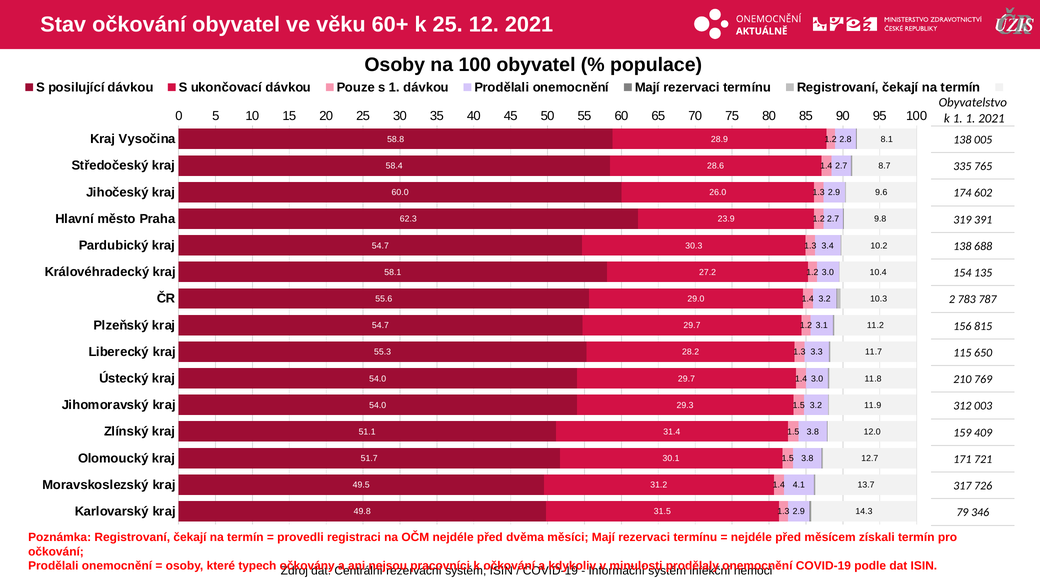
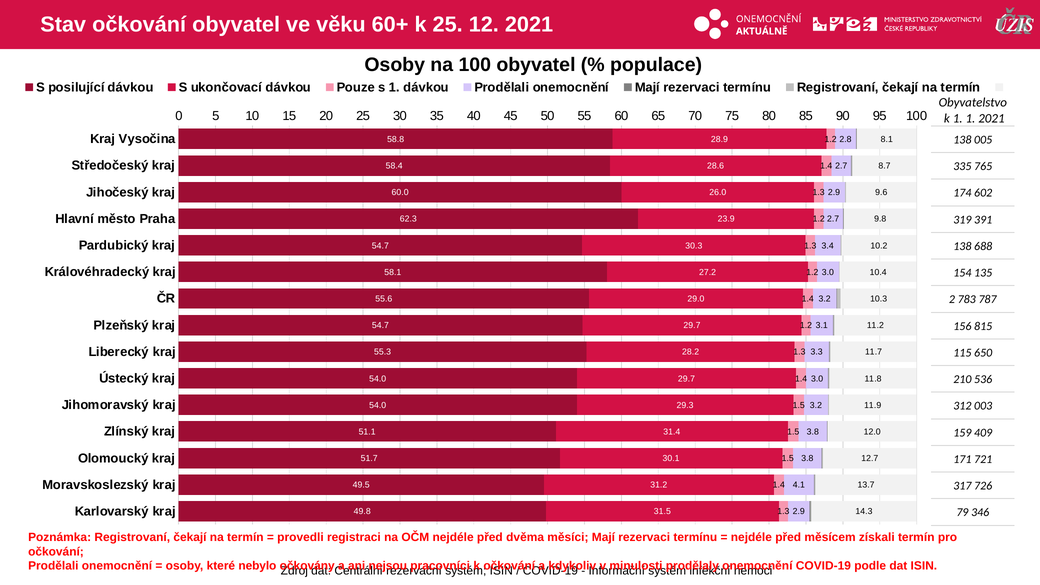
769: 769 -> 536 (983, 379)
typech: typech -> nebylo (257, 566)
